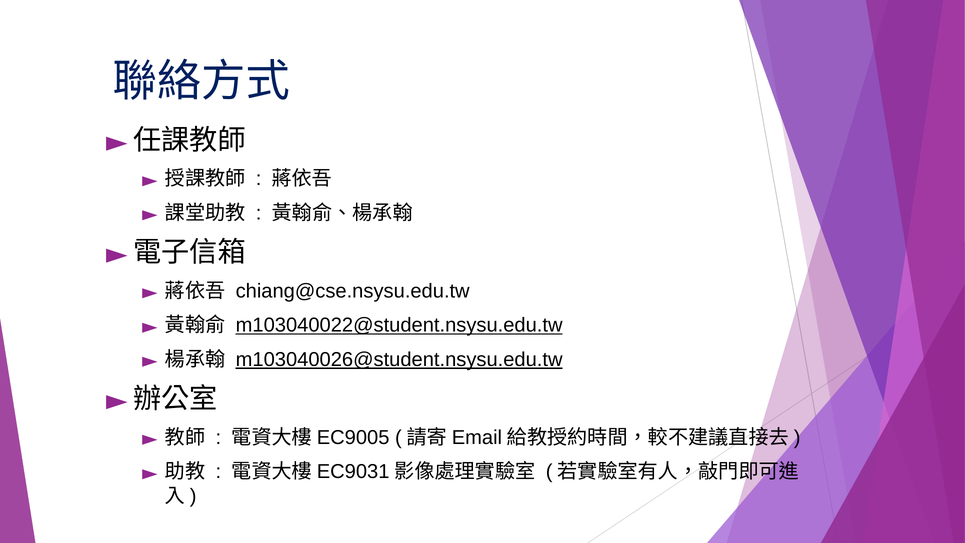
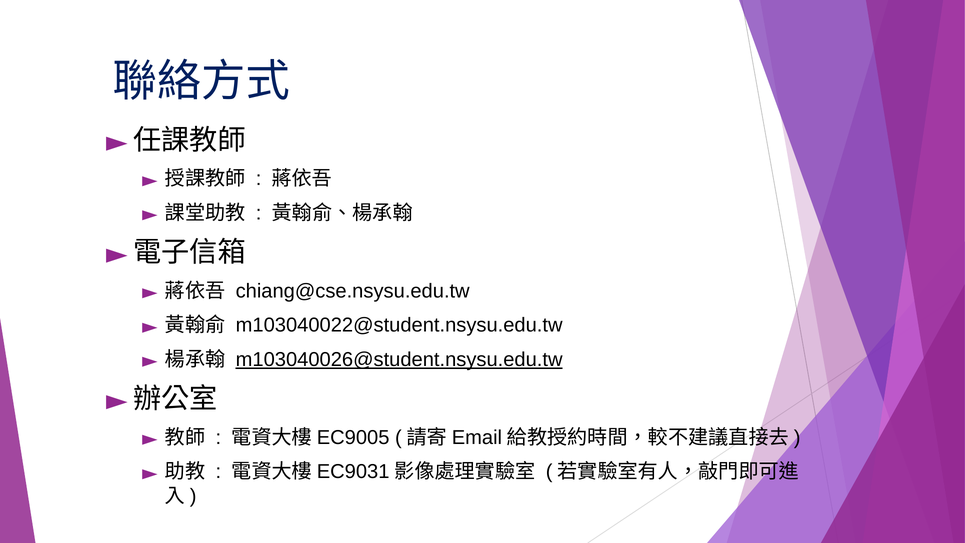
m103040022@student.nsysu.edu.tw underline: present -> none (399, 325)
